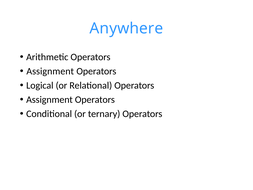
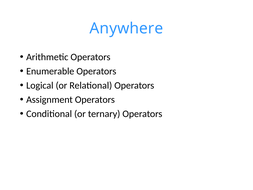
Assignment: Assignment -> Enumerable (50, 71)
